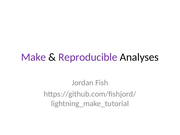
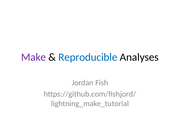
Reproducible colour: purple -> blue (88, 57)
